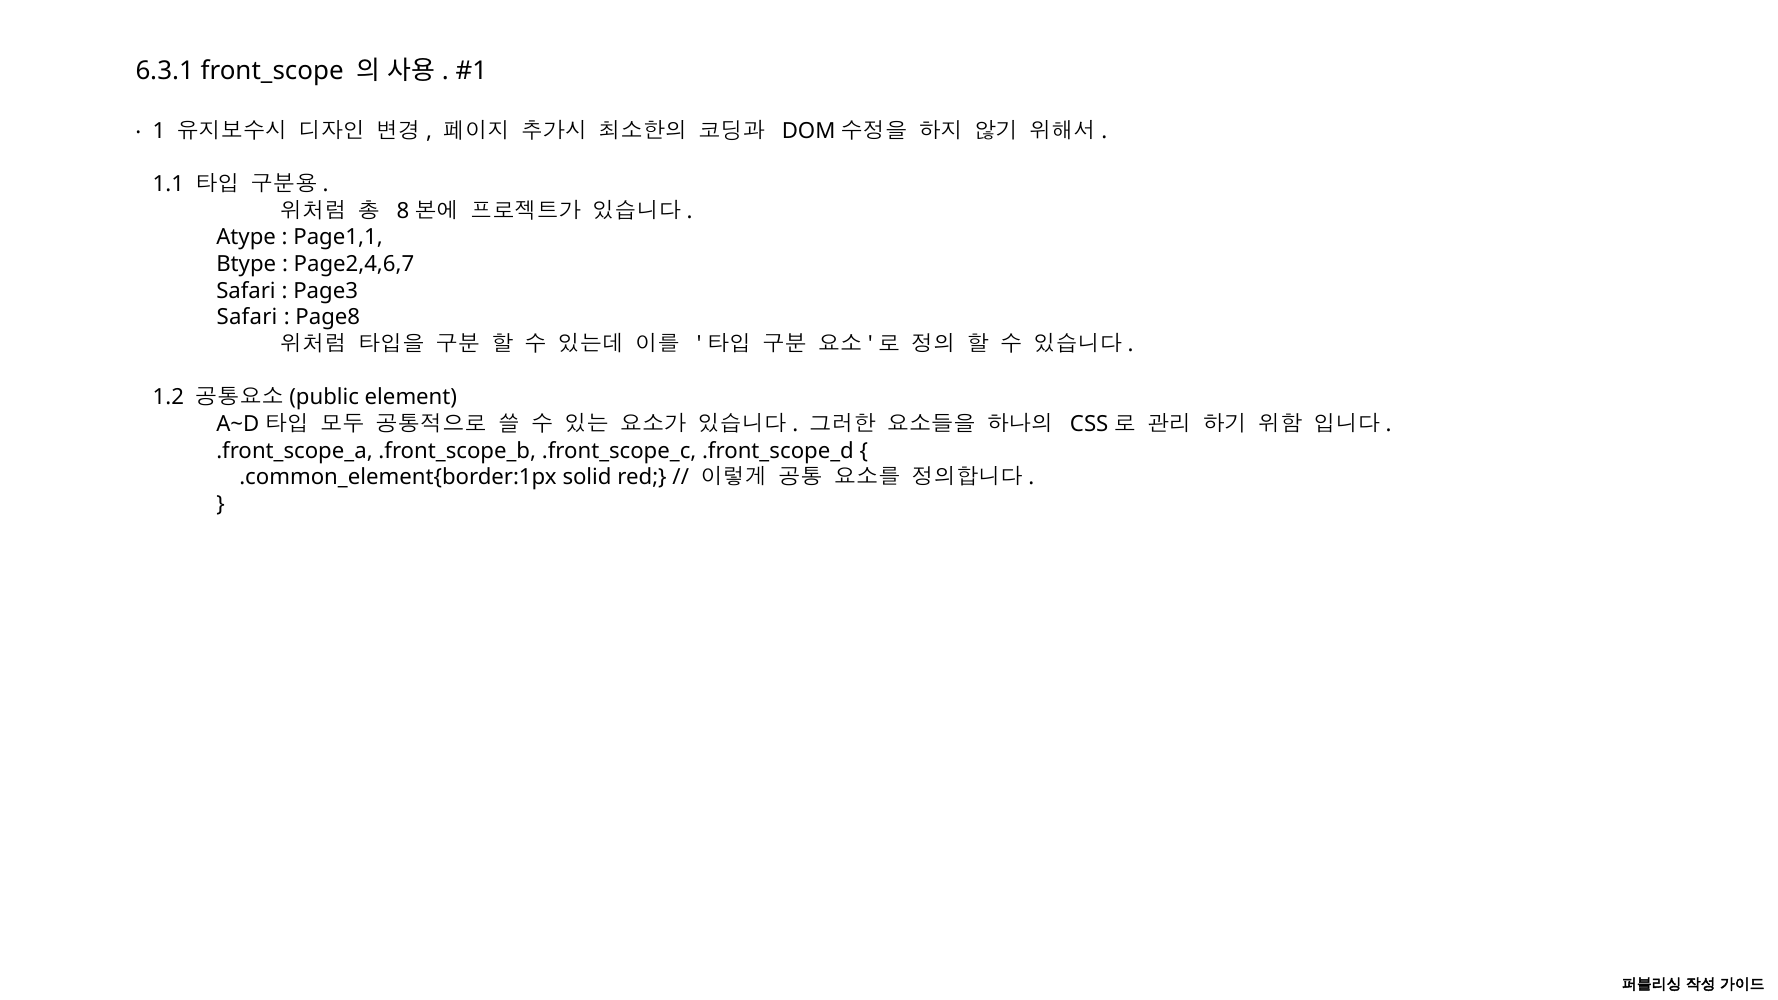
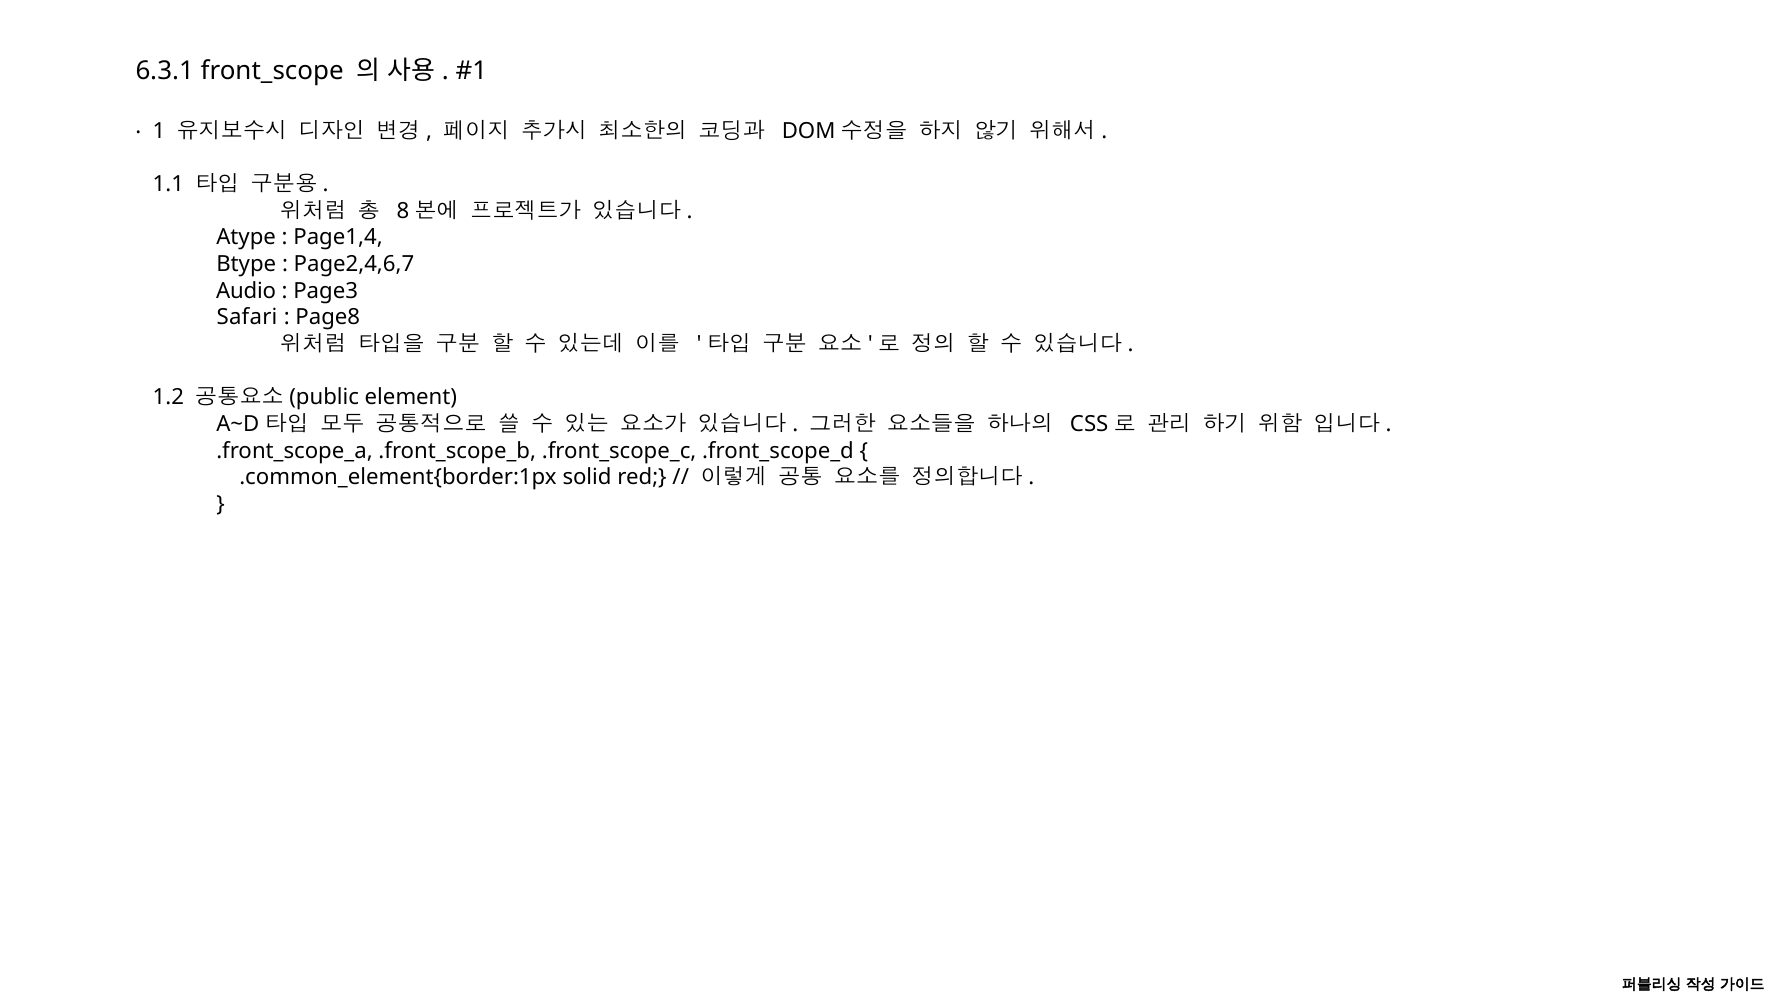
Page1,1: Page1,1 -> Page1,4 (338, 238)
Safari: Safari -> Audio (246, 291)
